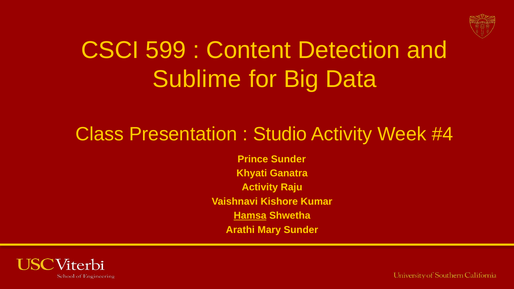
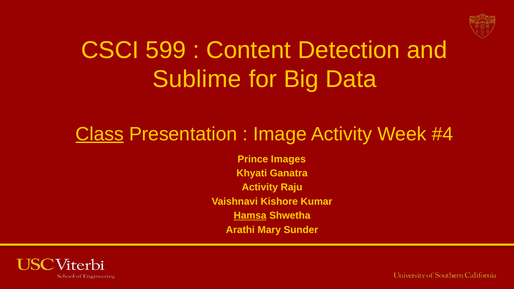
Class underline: none -> present (100, 134)
Studio: Studio -> Image (280, 134)
Prince Sunder: Sunder -> Images (288, 159)
